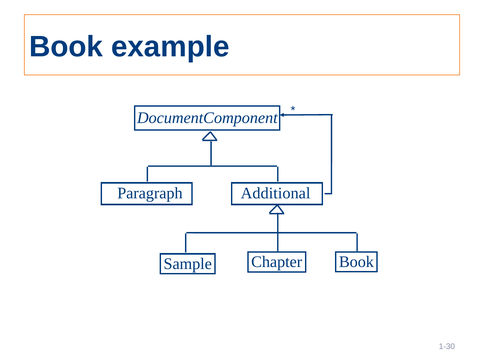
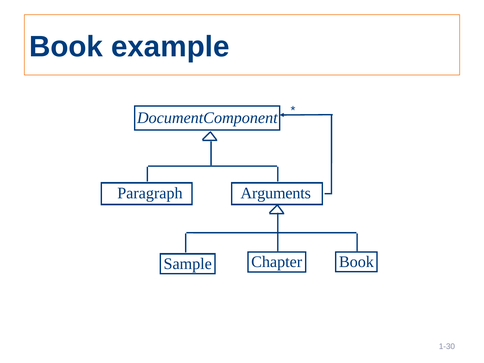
Additional: Additional -> Arguments (276, 193)
